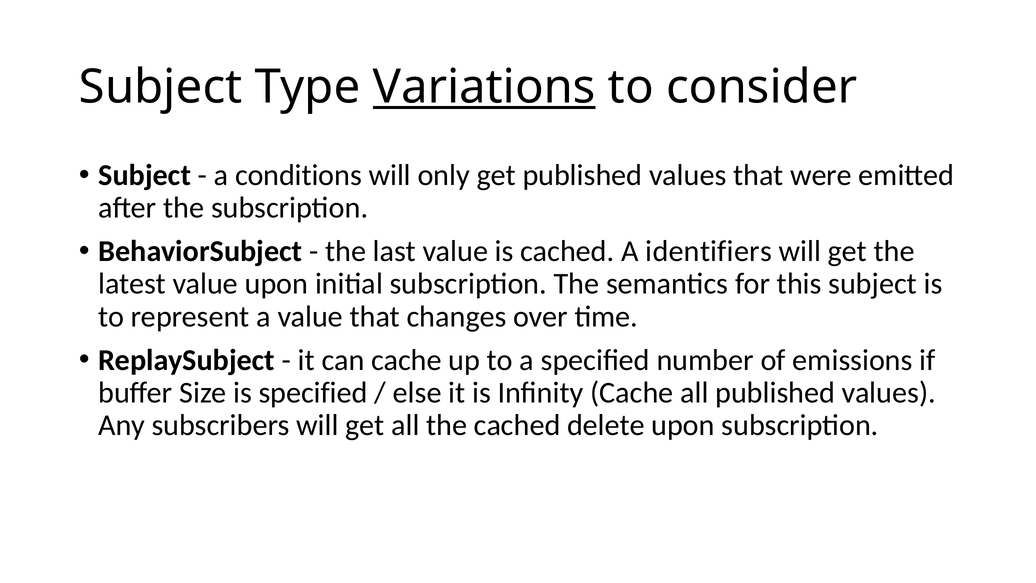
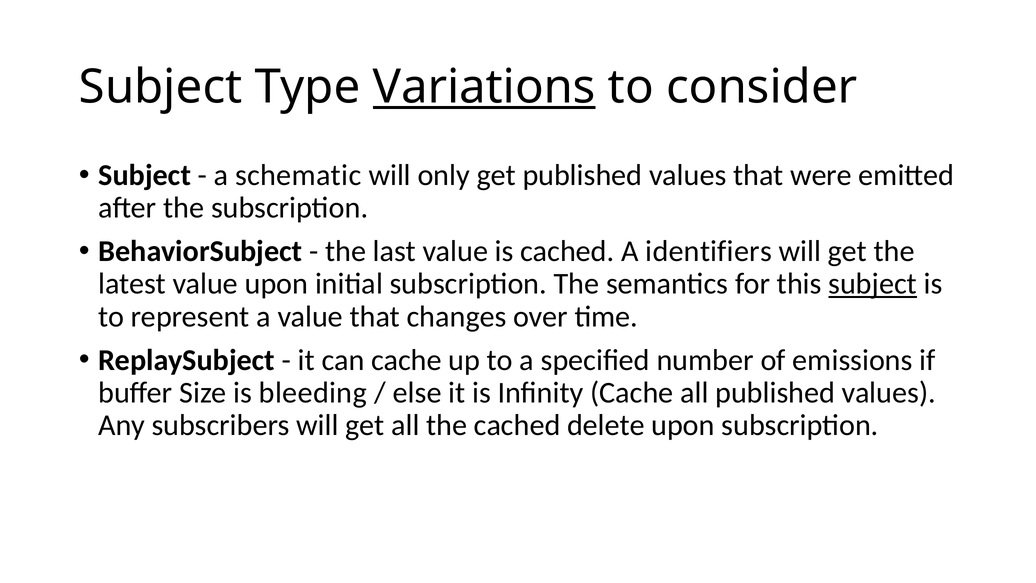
conditions: conditions -> schematic (298, 175)
subject underline: none -> present (873, 284)
is specified: specified -> bleeding (313, 393)
